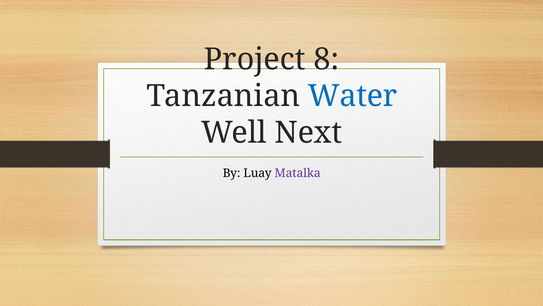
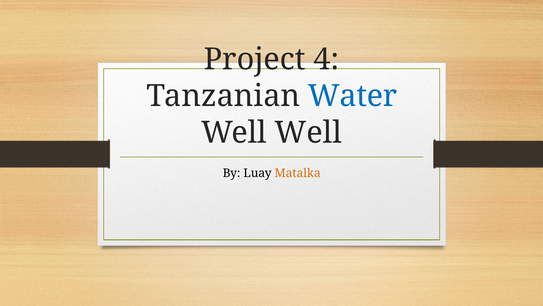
8: 8 -> 4 (326, 59)
Well Next: Next -> Well (308, 133)
Matalka colour: purple -> orange (298, 173)
